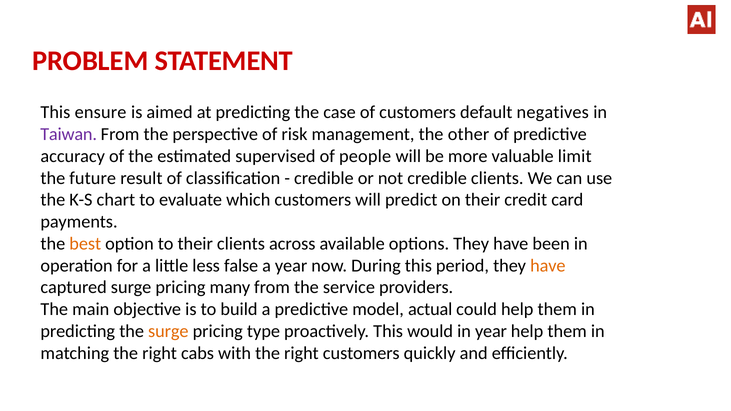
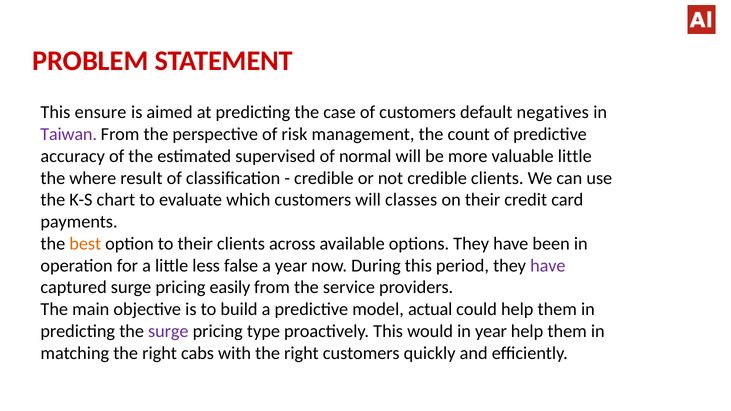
other: other -> count (469, 134)
people: people -> normal (365, 156)
valuable limit: limit -> little (575, 156)
future: future -> where (93, 178)
predict: predict -> classes (411, 200)
have colour: orange -> purple (548, 266)
many: many -> easily (230, 288)
surge colour: orange -> purple (168, 332)
